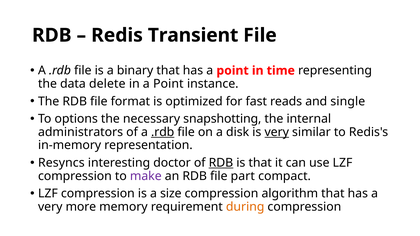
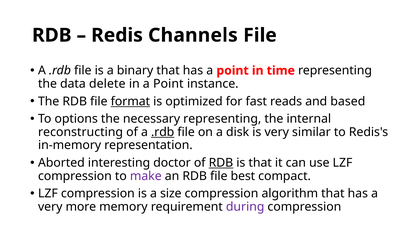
Transient: Transient -> Channels (193, 35)
format underline: none -> present (130, 101)
single: single -> based (348, 101)
necessary snapshotting: snapshotting -> representing (222, 119)
administrators: administrators -> reconstructing (81, 132)
very underline: present -> none (277, 132)
Resyncs: Resyncs -> Aborted (61, 163)
part: part -> best (243, 176)
during colour: orange -> purple (245, 207)
